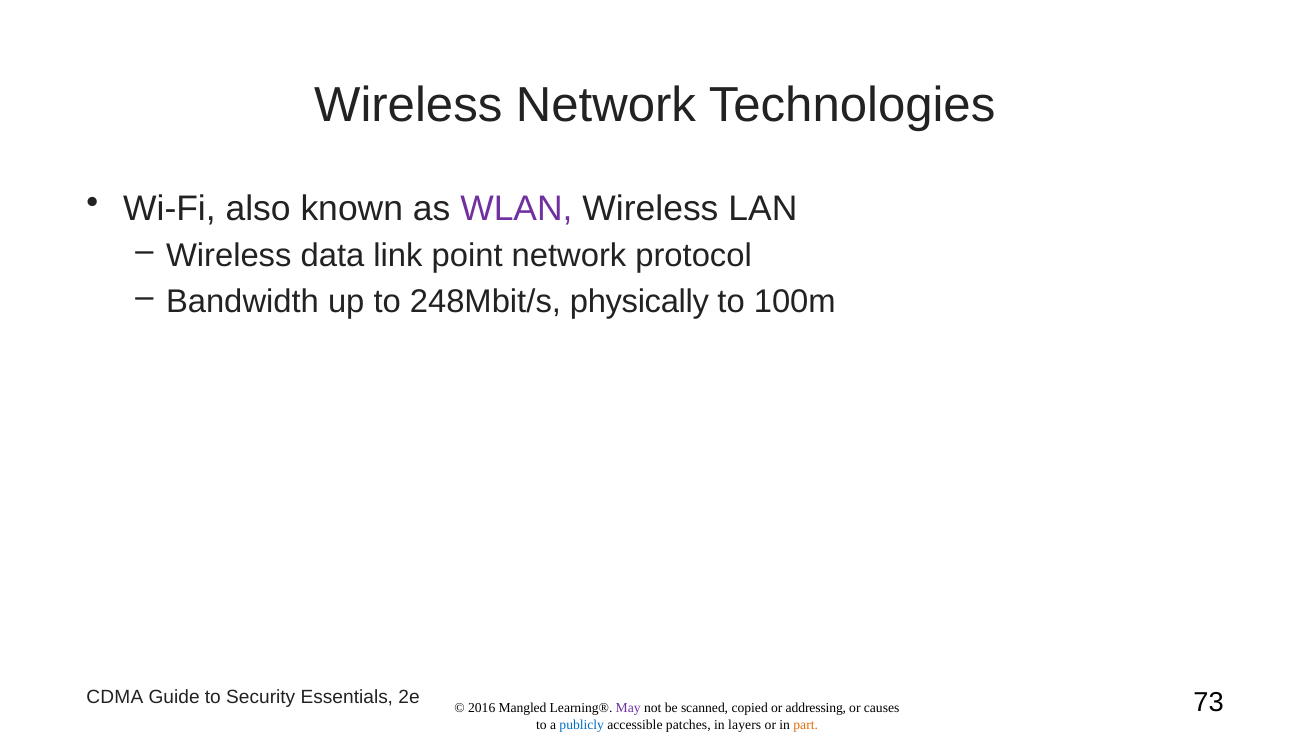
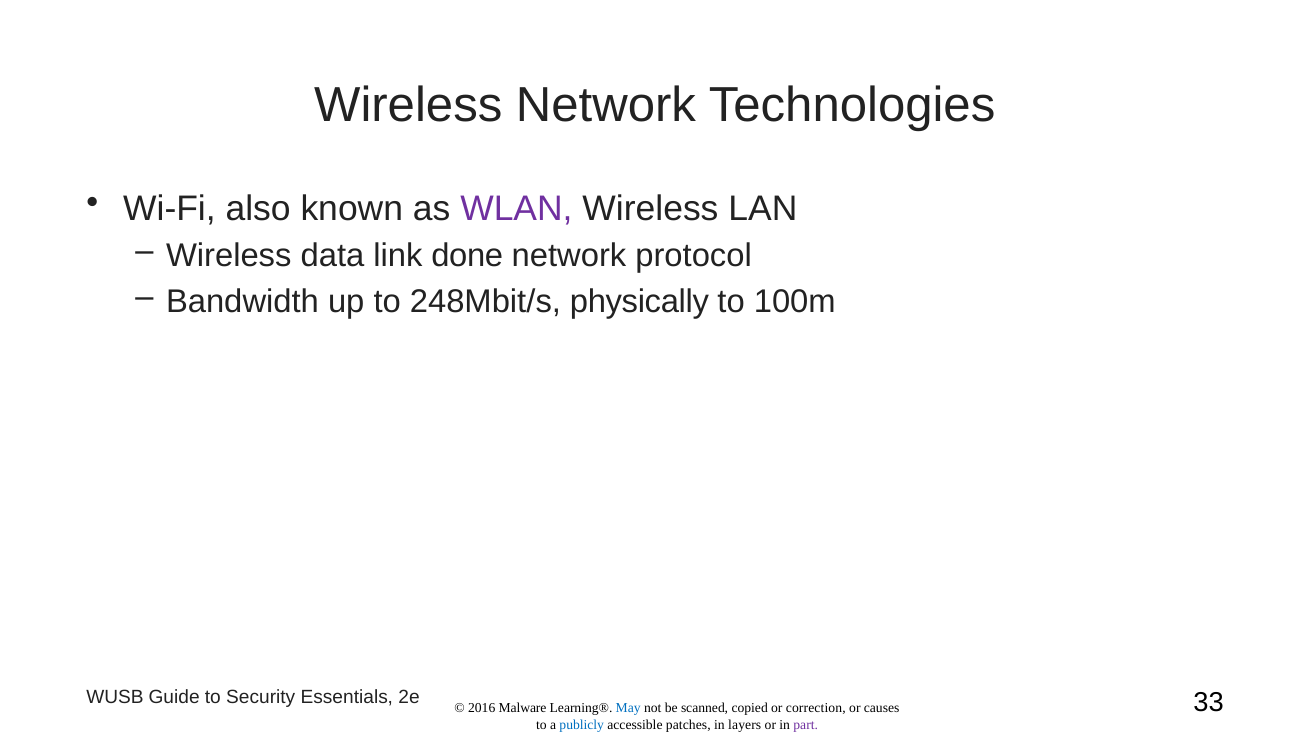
point: point -> done (467, 256)
CDMA: CDMA -> WUSB (115, 697)
73: 73 -> 33 (1209, 703)
Mangled: Mangled -> Malware (523, 708)
May colour: purple -> blue (628, 708)
addressing: addressing -> correction (816, 708)
part colour: orange -> purple (806, 724)
